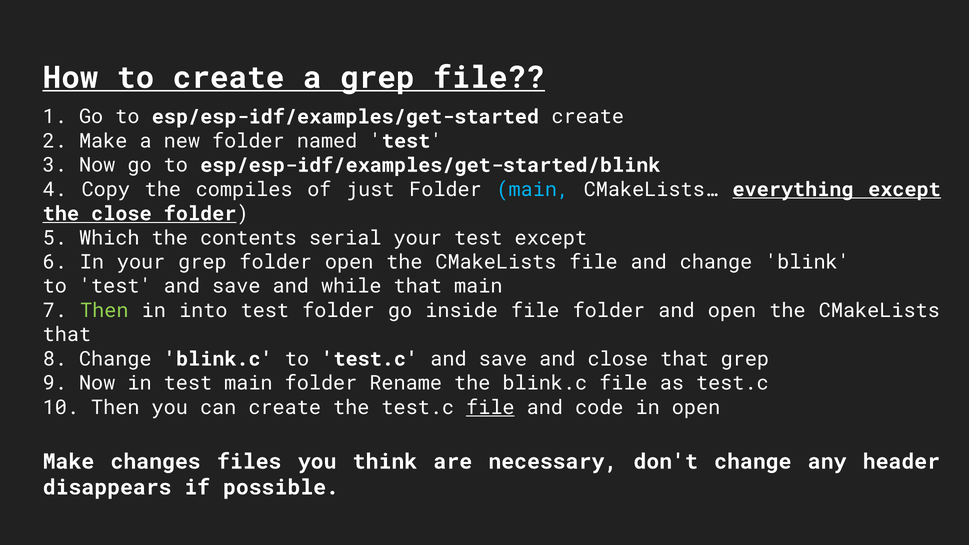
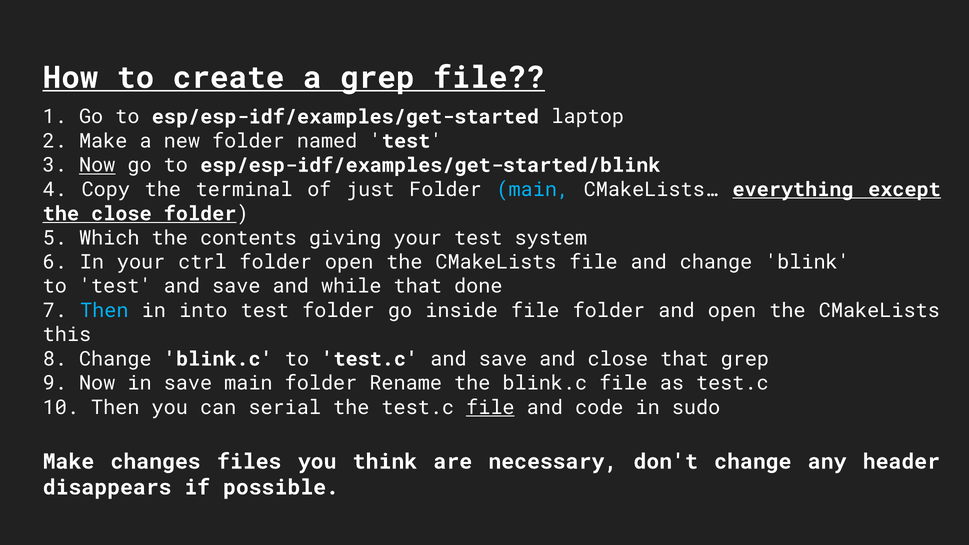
esp/esp-idf/examples/get-started create: create -> laptop (588, 117)
Now underline: none -> present (97, 165)
compiles: compiles -> terminal (244, 189)
serial: serial -> giving (345, 238)
test except: except -> system (551, 238)
your grep: grep -> ctrl (202, 262)
that main: main -> done (478, 286)
Then colour: light green -> light blue (104, 311)
that: that -> this (67, 335)
in test: test -> save (188, 383)
can create: create -> serial (285, 407)
in open: open -> sudo (696, 407)
